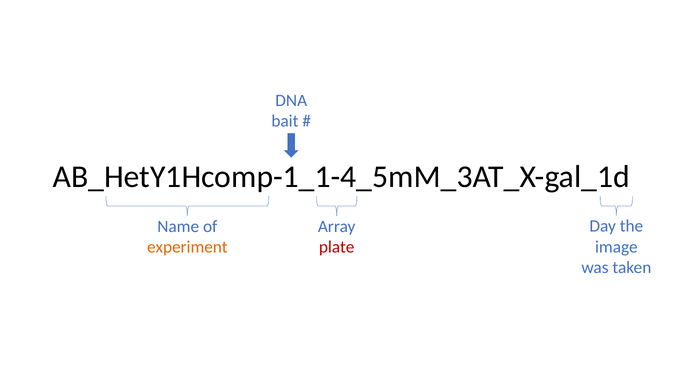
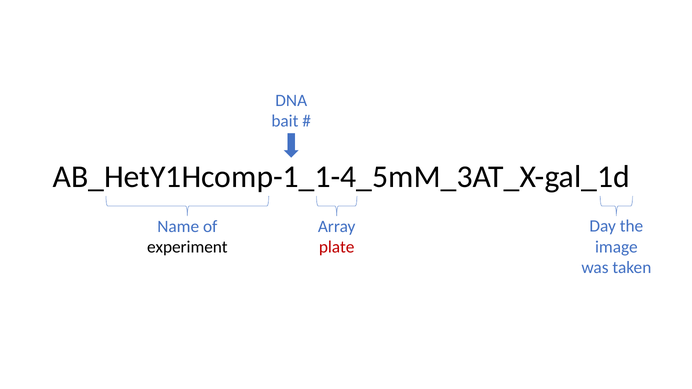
experiment colour: orange -> black (187, 247)
